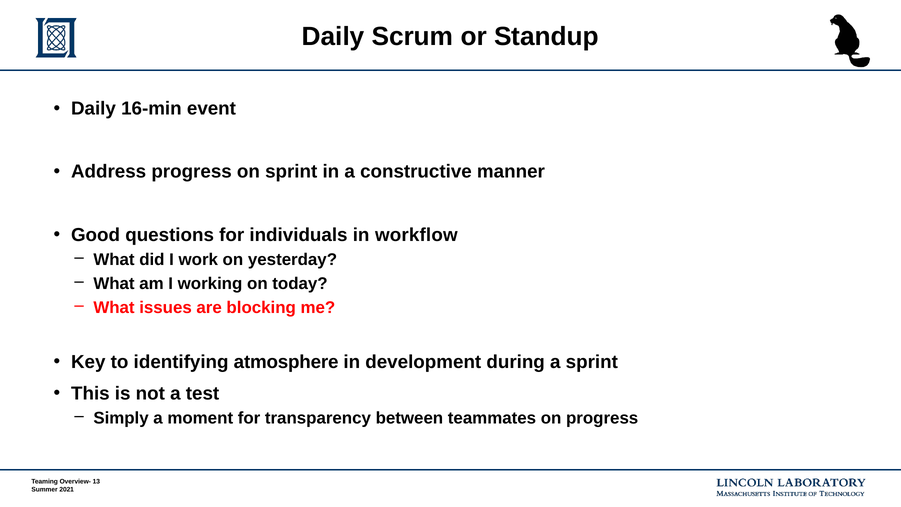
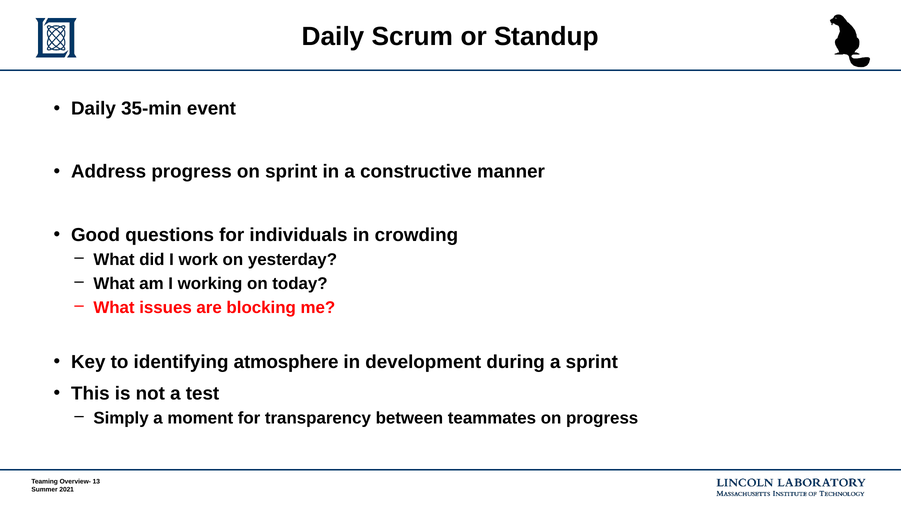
16-min: 16-min -> 35-min (151, 109)
workflow: workflow -> crowding (416, 235)
